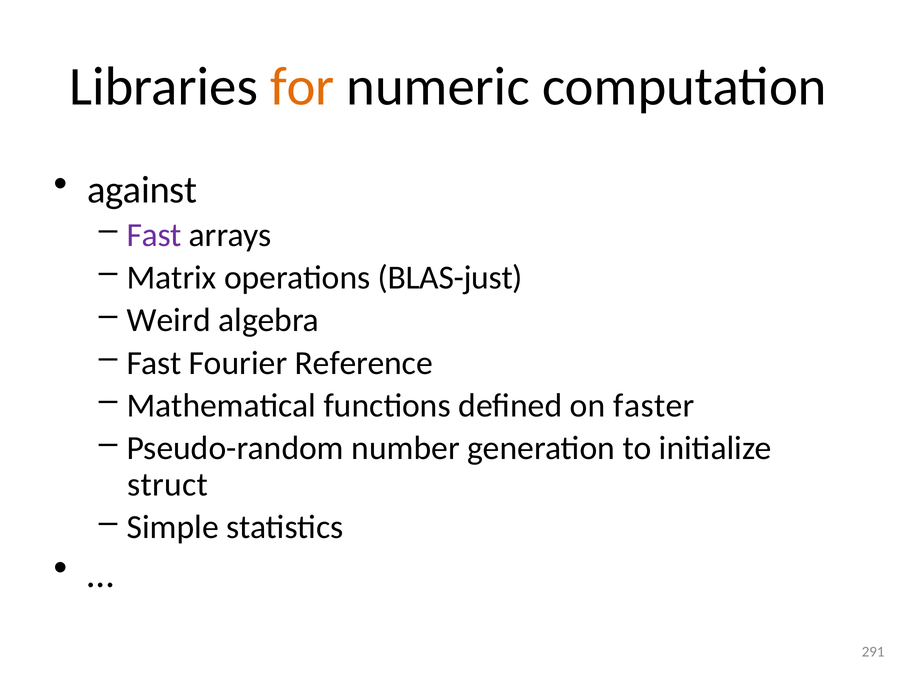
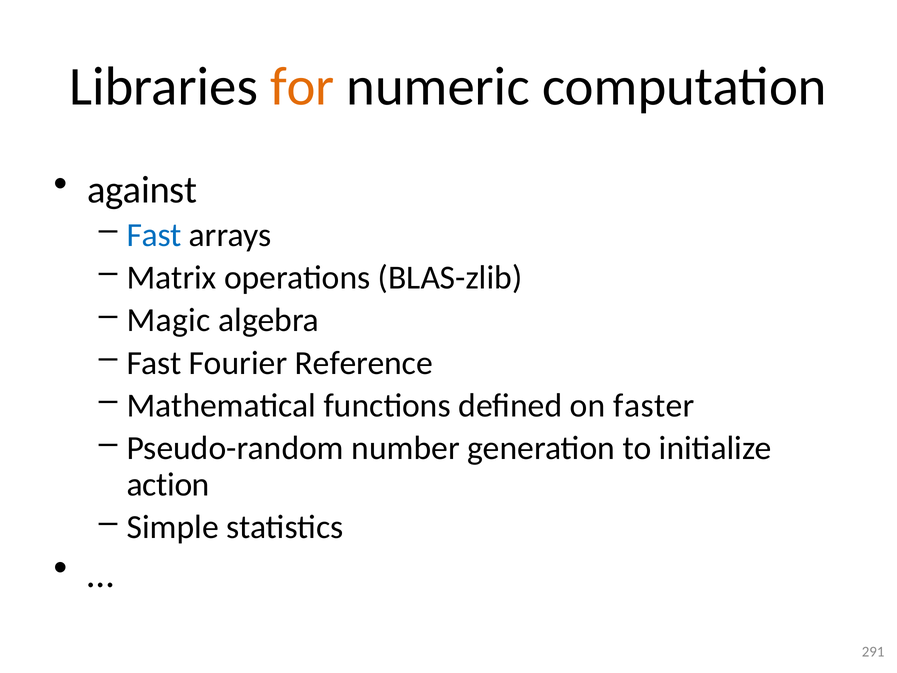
Fast colour: purple -> blue (154, 235)
BLAS-just: BLAS-just -> BLAS-zlib (450, 277)
Weird: Weird -> Magic (169, 320)
struct: struct -> action (168, 485)
